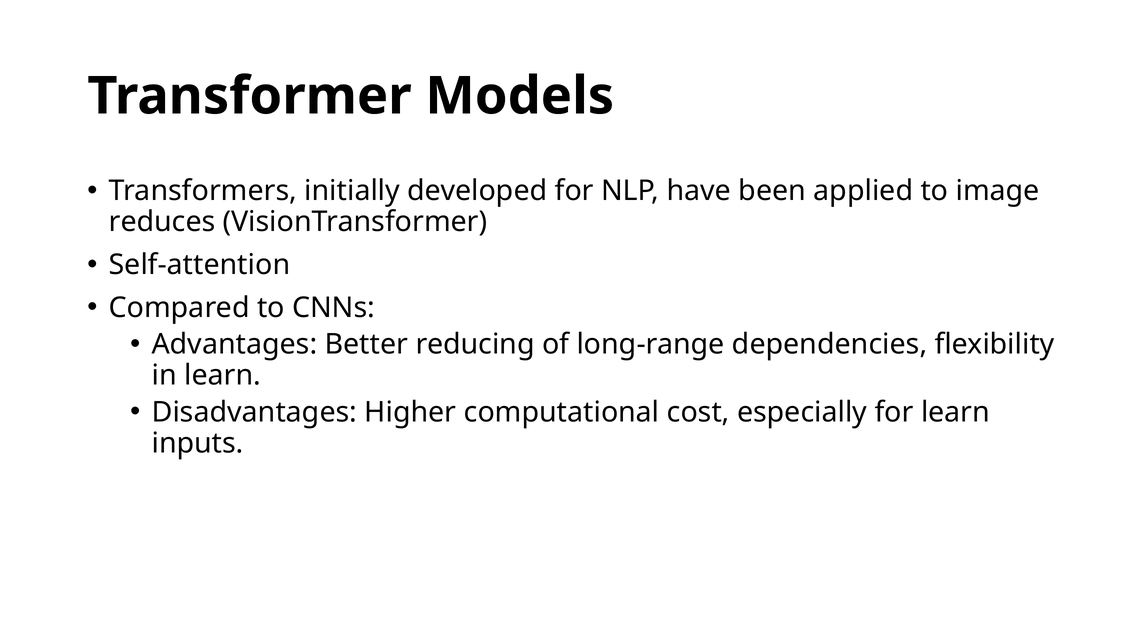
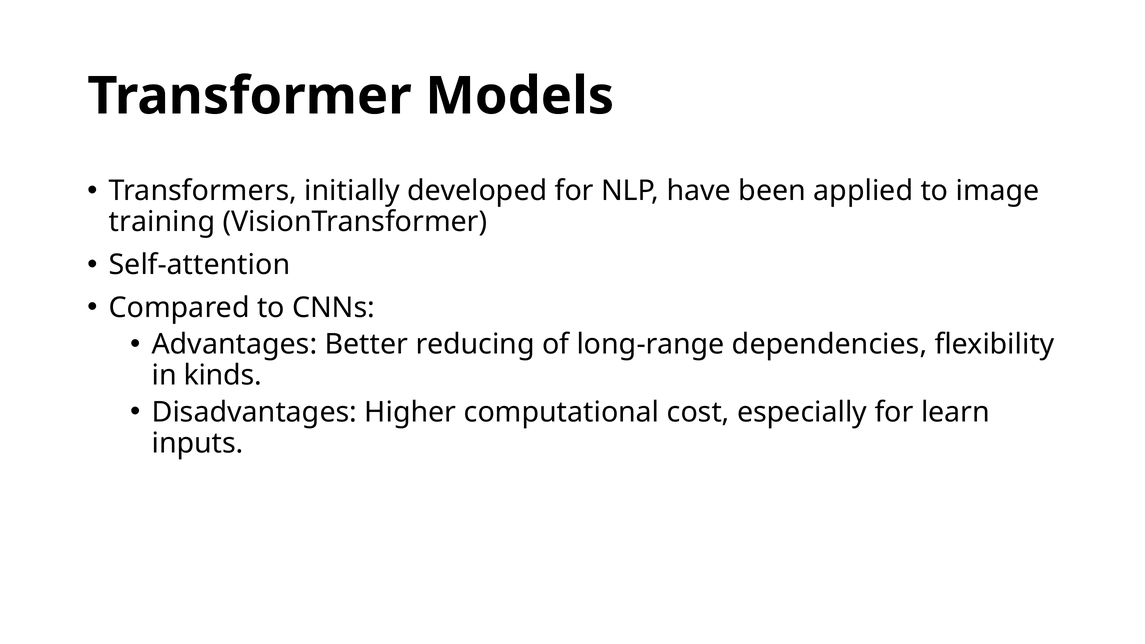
reduces: reduces -> training (162, 222)
in learn: learn -> kinds (223, 375)
